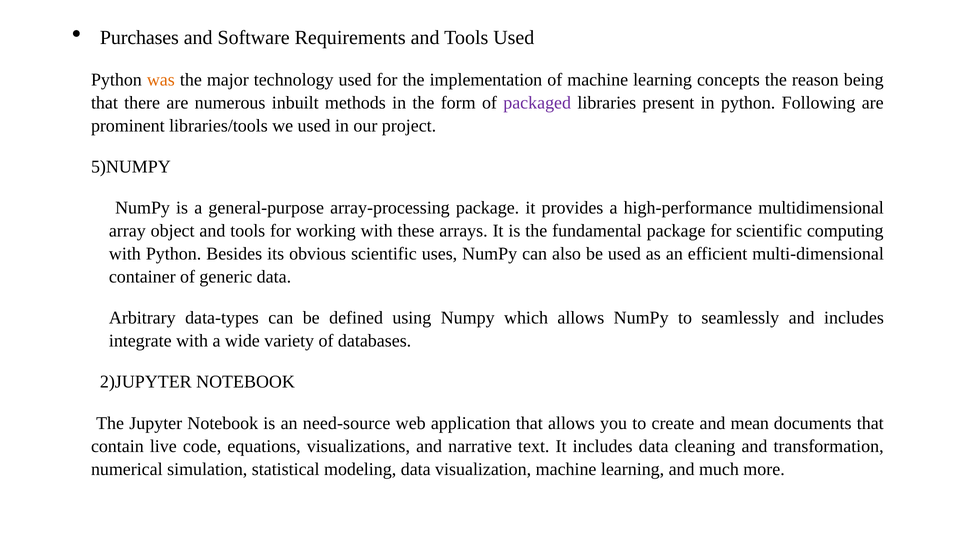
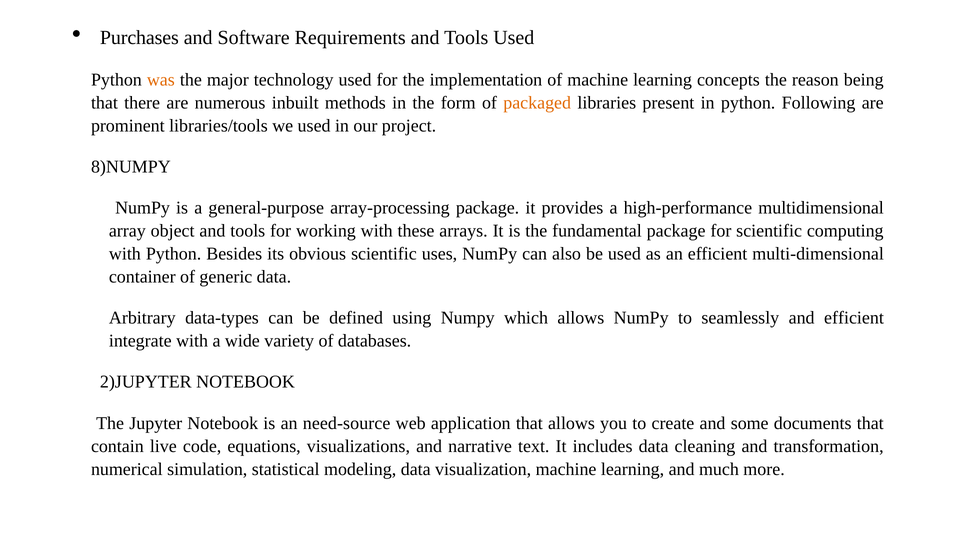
packaged colour: purple -> orange (537, 103)
5)NUMPY: 5)NUMPY -> 8)NUMPY (131, 167)
and includes: includes -> efficient (854, 318)
mean: mean -> some (750, 423)
